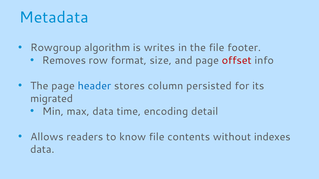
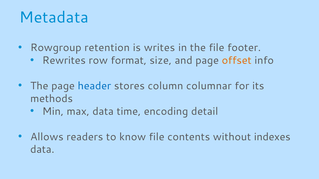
algorithm: algorithm -> retention (107, 48)
Removes: Removes -> Rewrites (64, 61)
offset colour: red -> orange (237, 61)
persisted: persisted -> columnar (209, 86)
migrated: migrated -> methods (52, 99)
